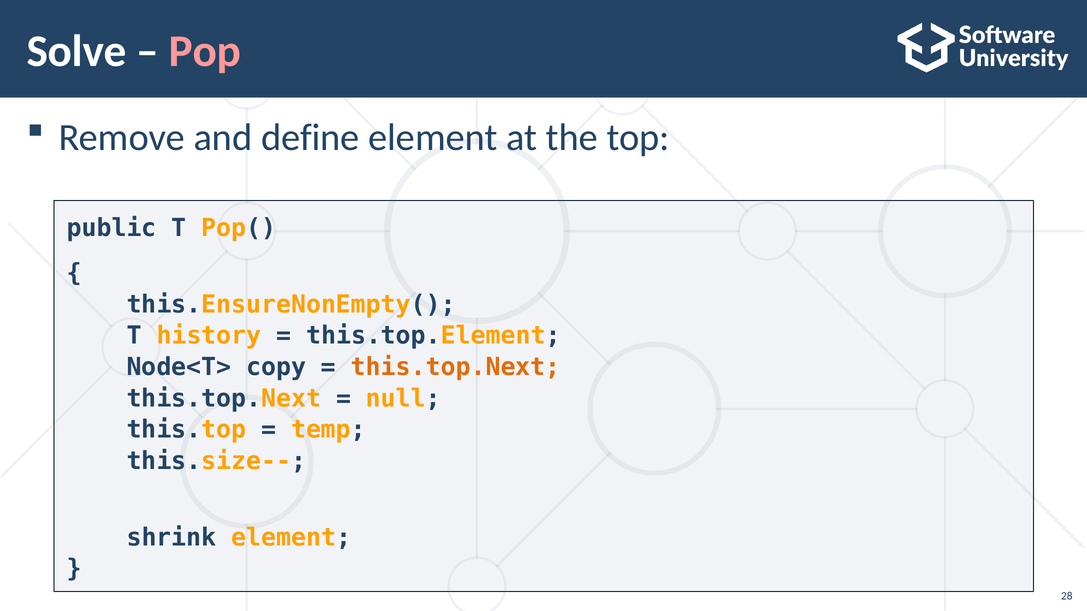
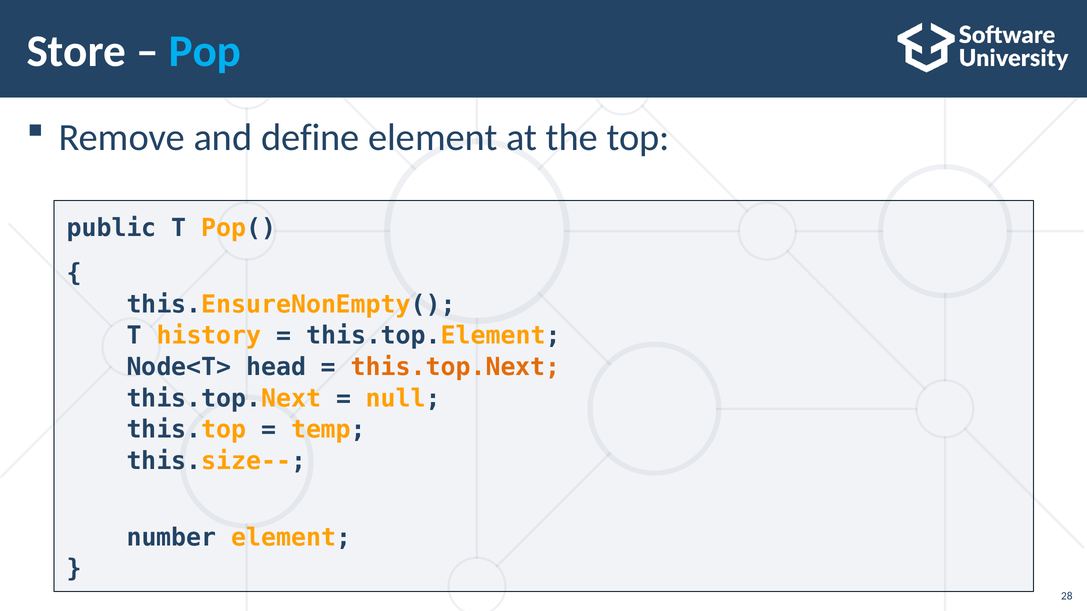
Solve: Solve -> Store (76, 51)
Pop colour: pink -> light blue (205, 51)
copy: copy -> head (276, 367)
shrink: shrink -> number (171, 538)
